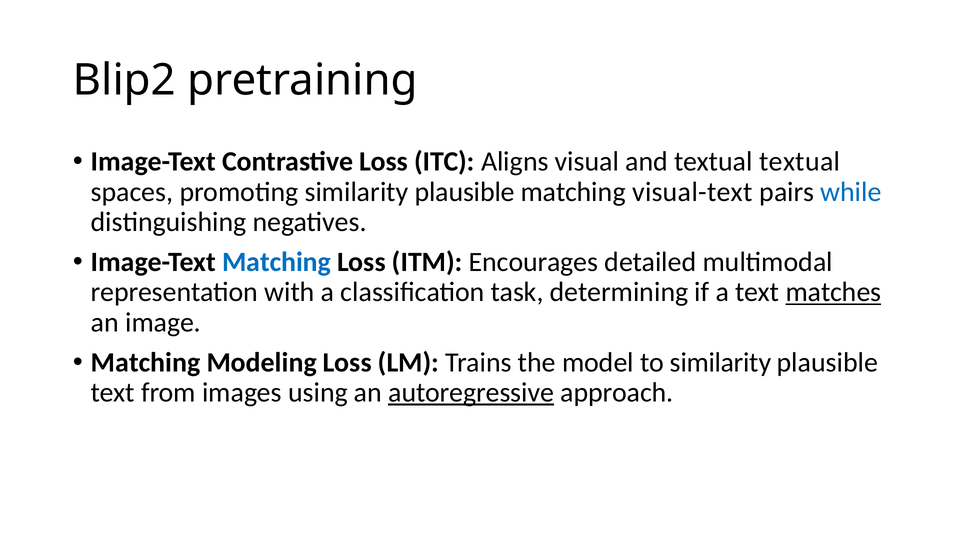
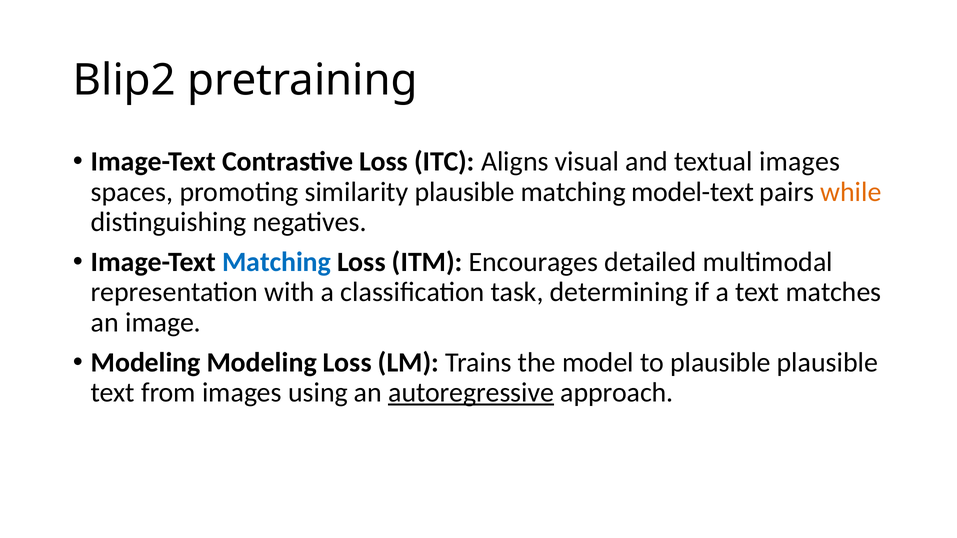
textual textual: textual -> images (800, 162)
visual-text: visual-text -> model-text (693, 192)
while colour: blue -> orange (851, 192)
matches underline: present -> none (833, 292)
Matching: Matching -> Modeling (146, 363)
to similarity: similarity -> plausible (720, 363)
